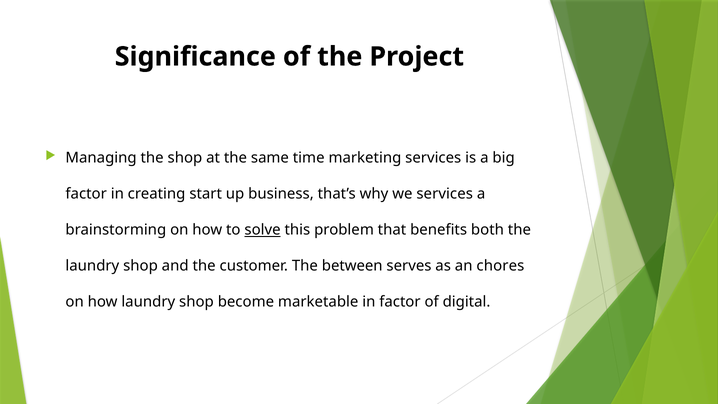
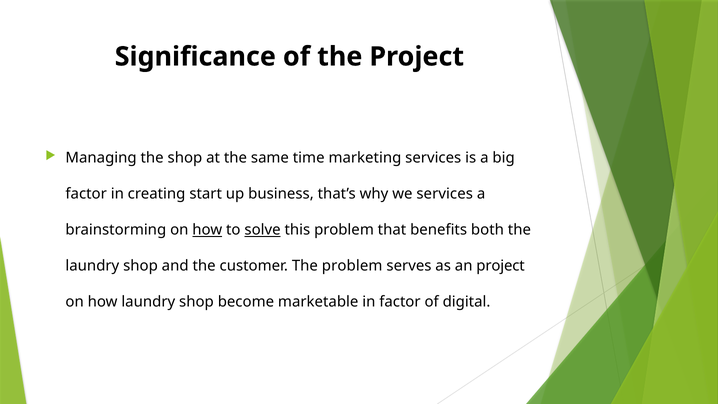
how underline: none -> present (207, 230)
The between: between -> problem (352, 266)
an chores: chores -> project (501, 266)
